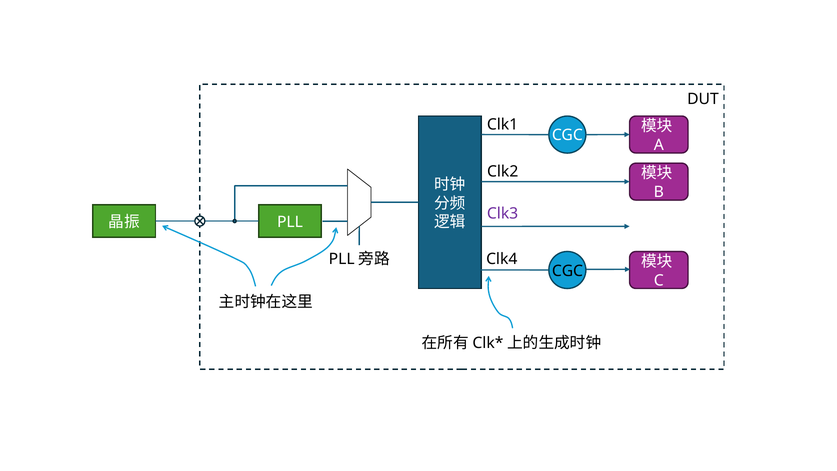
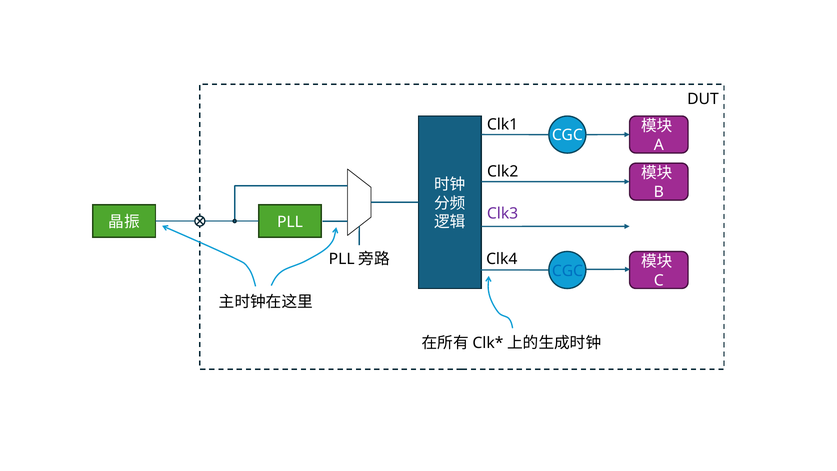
CGC colour: black -> blue (567, 271)
